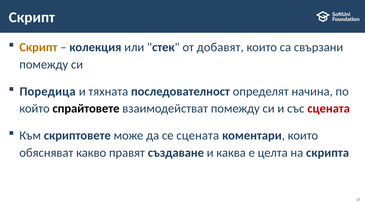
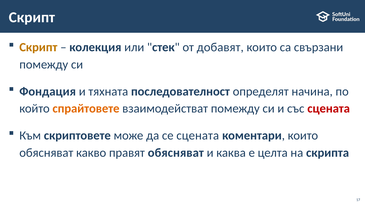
Поредица: Поредица -> Фондация (48, 92)
спрайтовете colour: black -> orange (86, 109)
правят създаване: създаване -> обясняват (176, 153)
